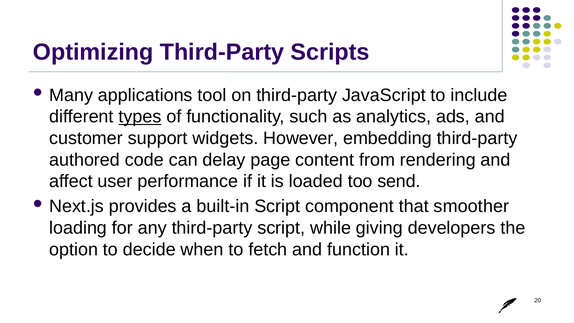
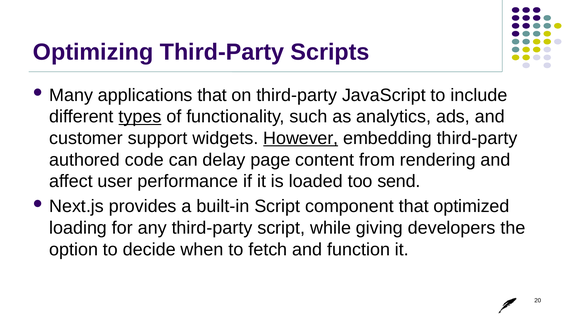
applications tool: tool -> that (212, 95)
However underline: none -> present (301, 138)
smoother: smoother -> optimized (472, 206)
